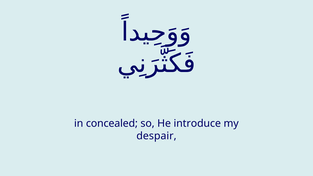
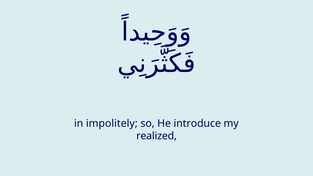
concealed: concealed -> impolitely (112, 124)
despair: despair -> realized (157, 136)
